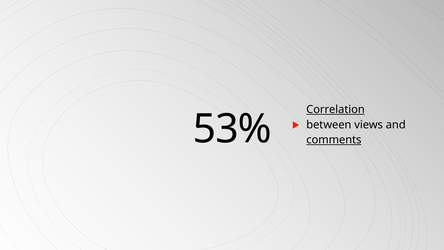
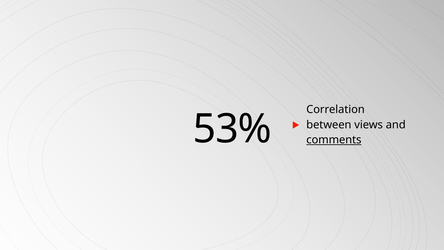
Correlation underline: present -> none (336, 110)
